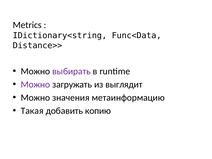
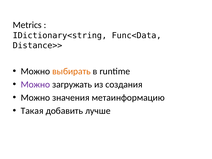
выбирать colour: purple -> orange (71, 71)
выглядит: выглядит -> создания (124, 84)
копию: копию -> лучше (98, 111)
